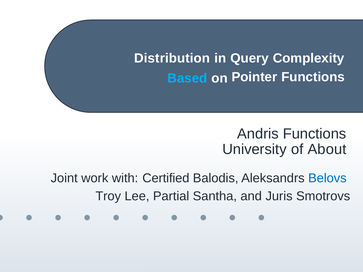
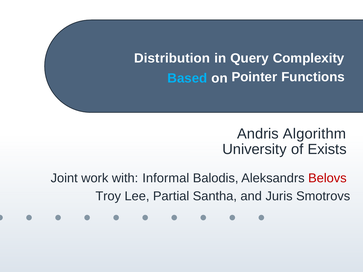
Andris Functions: Functions -> Algorithm (314, 134)
About: About -> Exists (327, 150)
Certified: Certified -> Informal (166, 178)
Belovs colour: blue -> red (327, 178)
